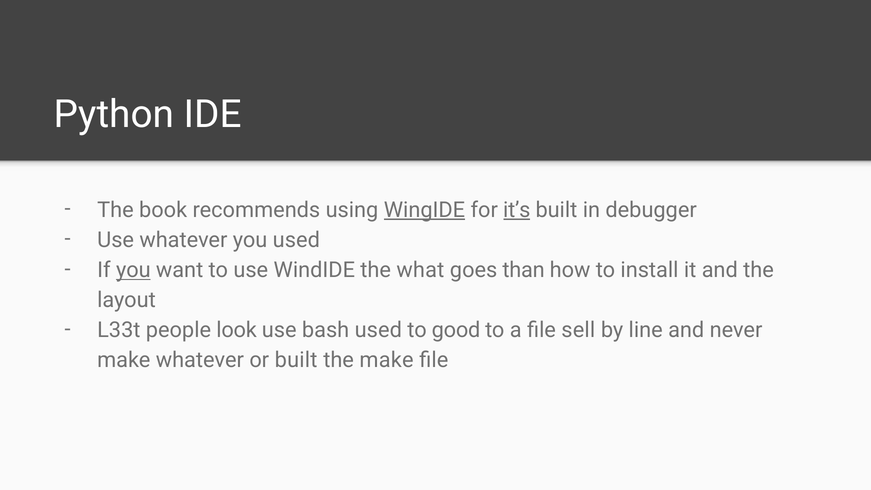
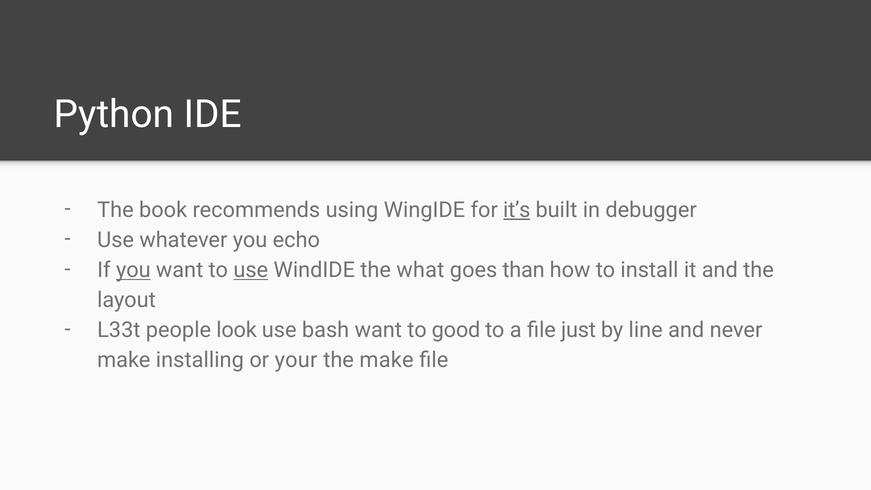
WingIDE underline: present -> none (424, 210)
you used: used -> echo (296, 240)
use underline: none -> present (251, 270)
bash used: used -> want (378, 330)
sell: sell -> just (579, 330)
make whatever: whatever -> installing (200, 360)
or built: built -> your (296, 360)
